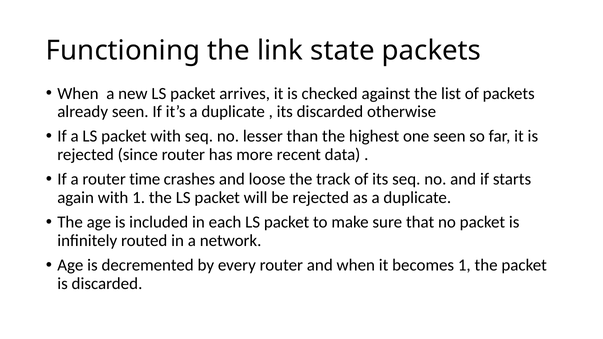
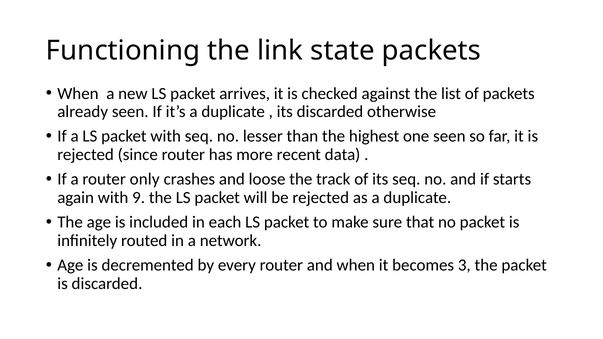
time: time -> only (145, 179)
with 1: 1 -> 9 (139, 198)
becomes 1: 1 -> 3 (464, 265)
